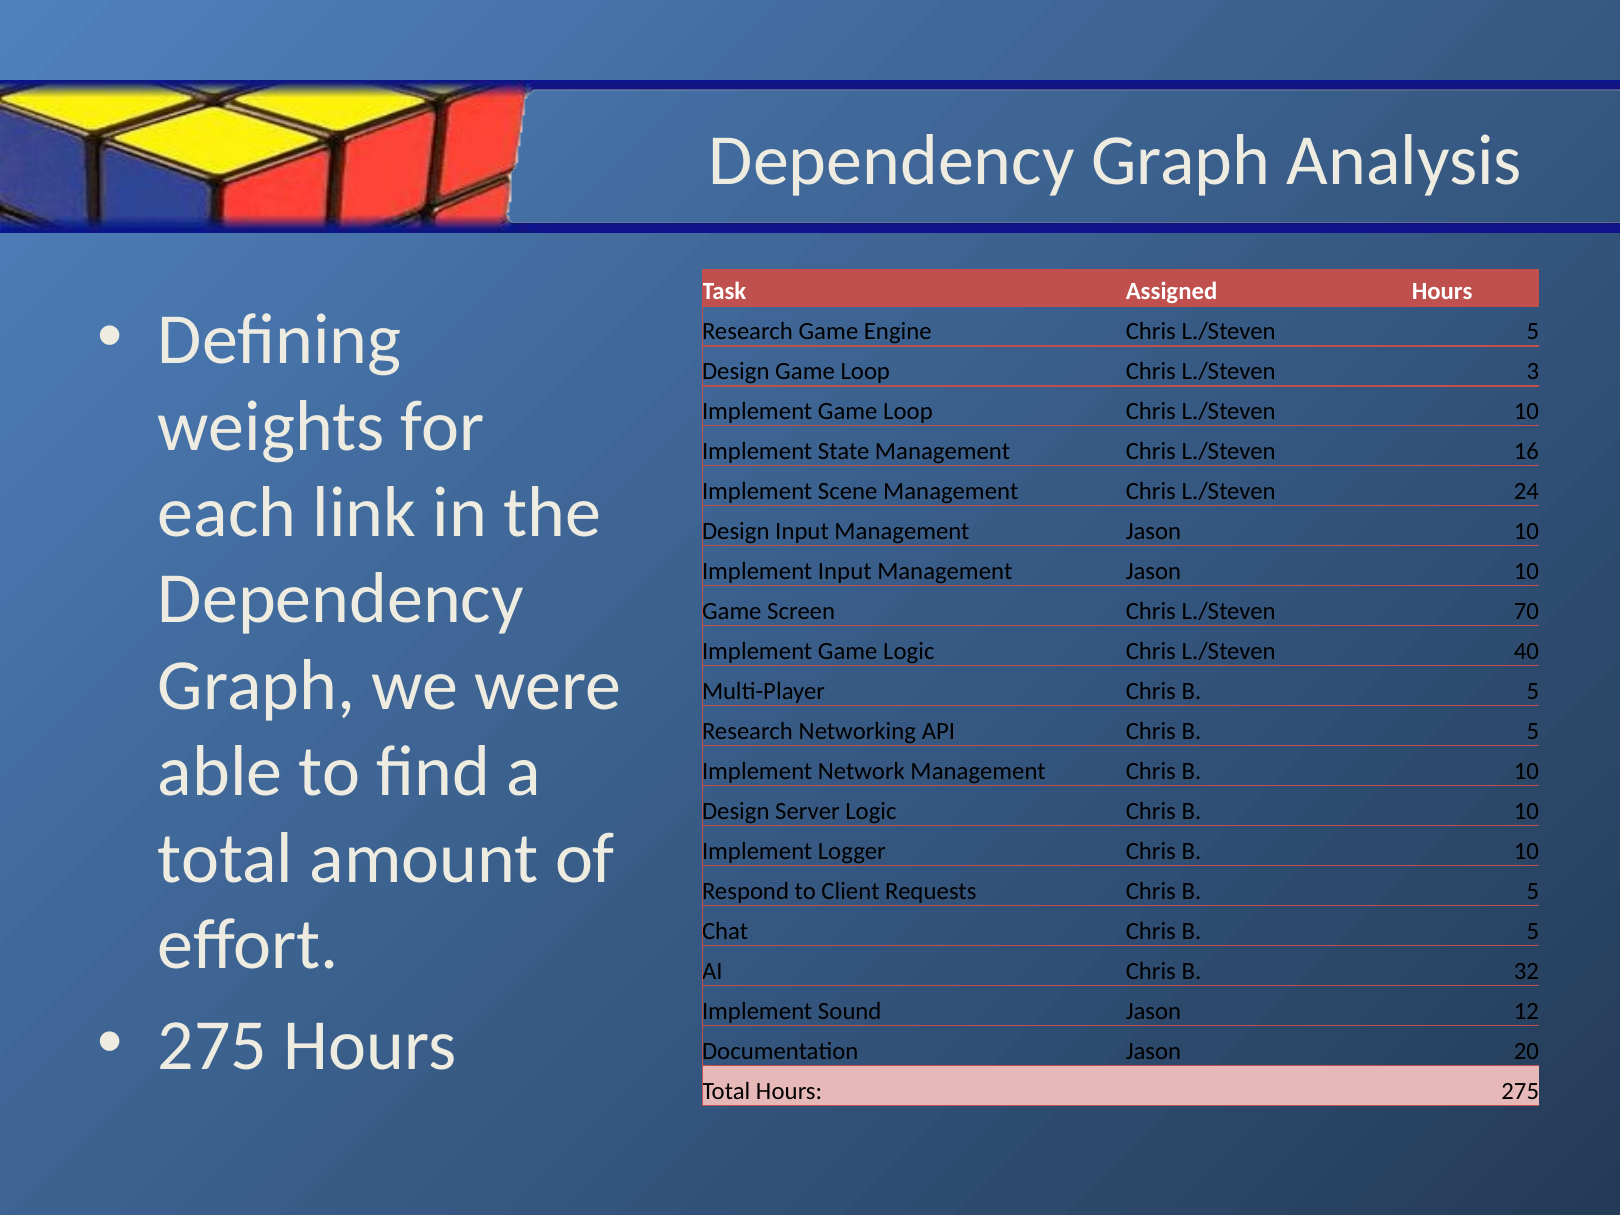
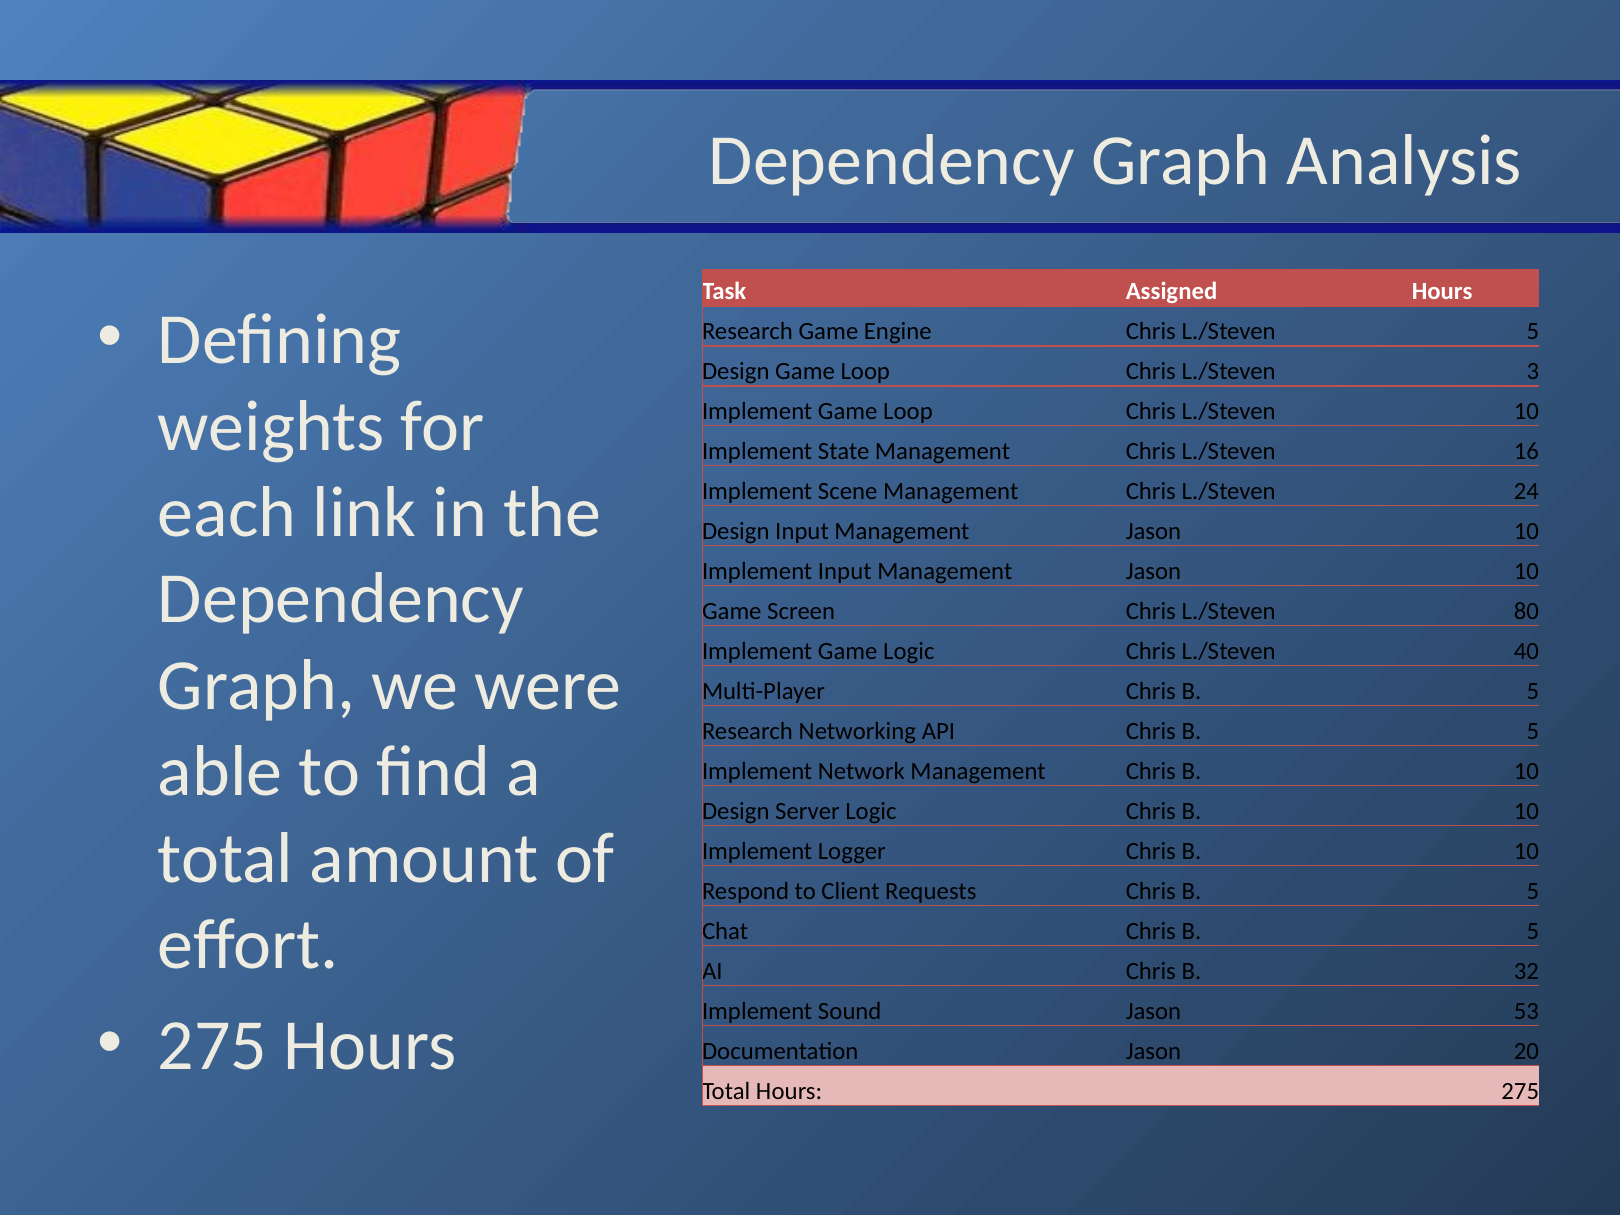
70: 70 -> 80 (1526, 611)
12: 12 -> 53 (1526, 1011)
